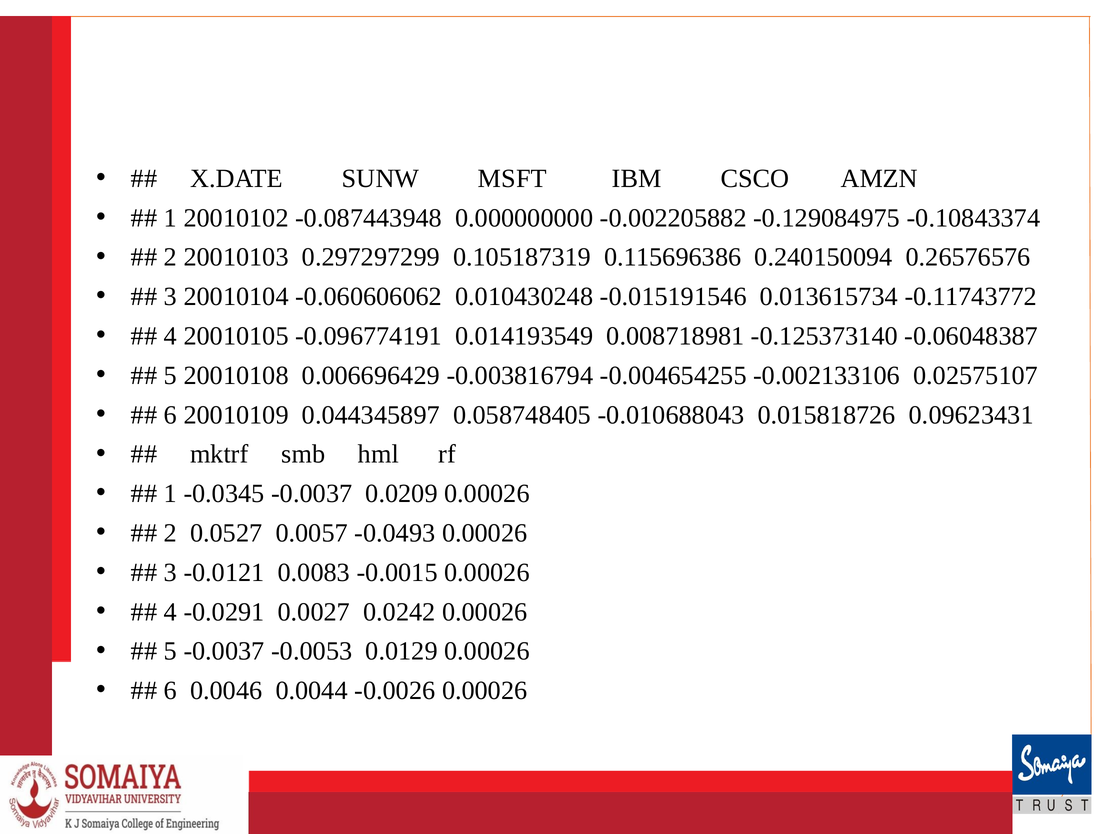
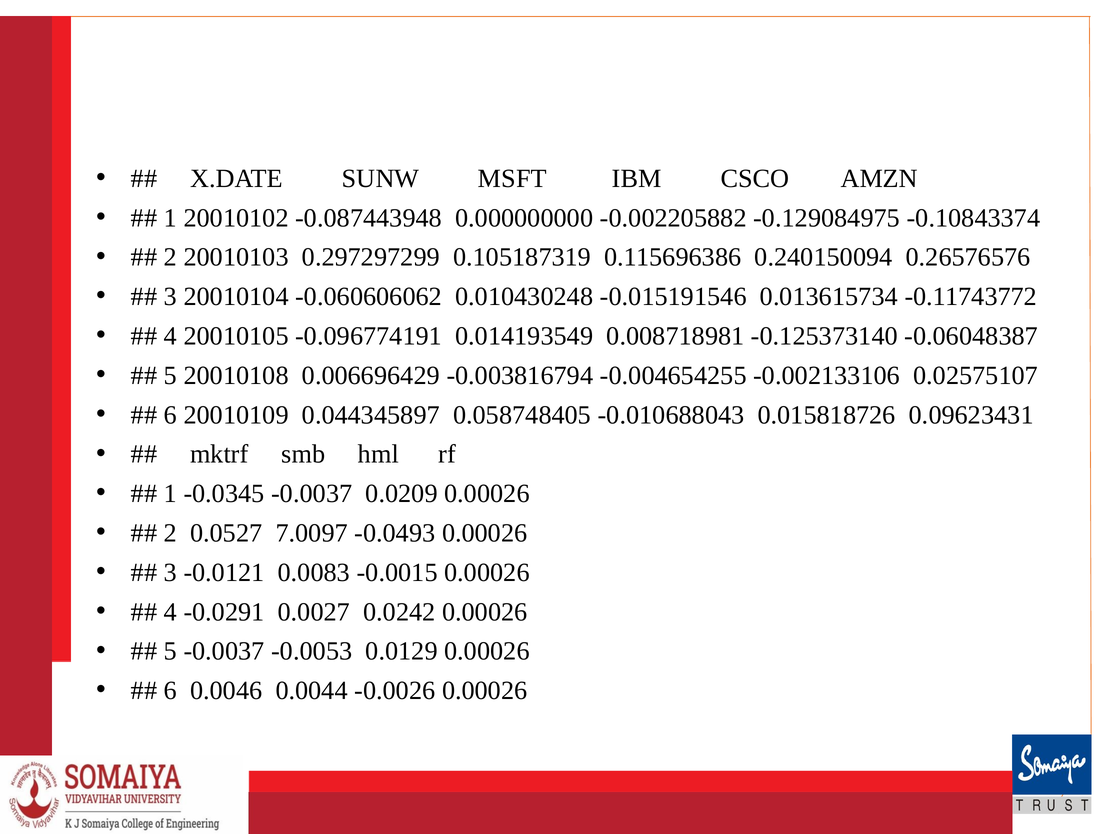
0.0057: 0.0057 -> 7.0097 (312, 533)
